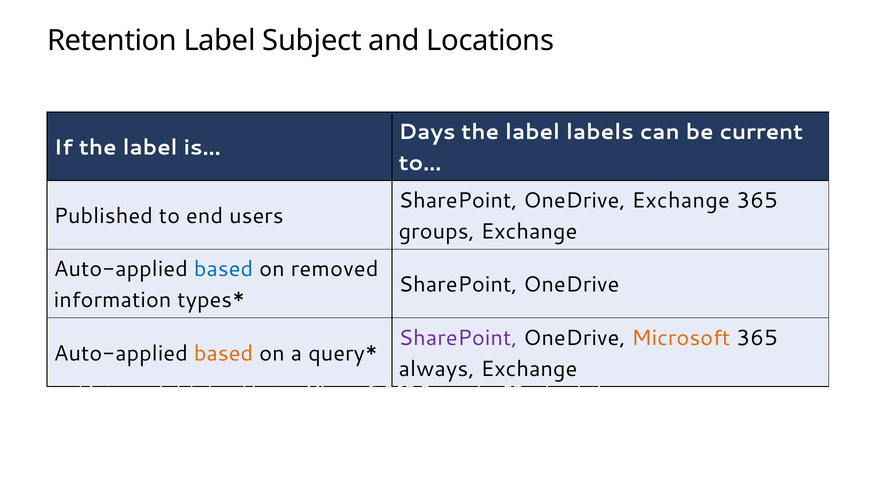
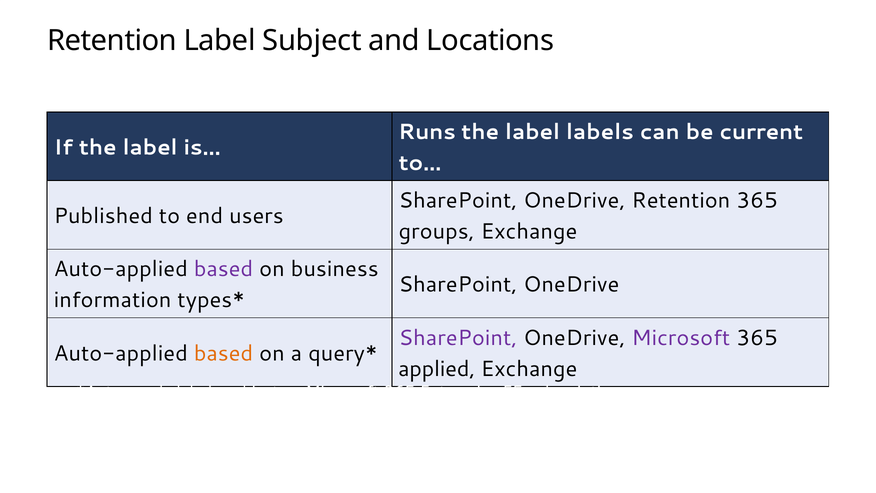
Days: Days -> Runs (427, 132)
OneDrive Exchange: Exchange -> Retention (681, 201)
based colour: blue -> purple (223, 269)
removed: removed -> business (335, 269)
Microsoft colour: orange -> purple (681, 338)
always: always -> applied (437, 369)
